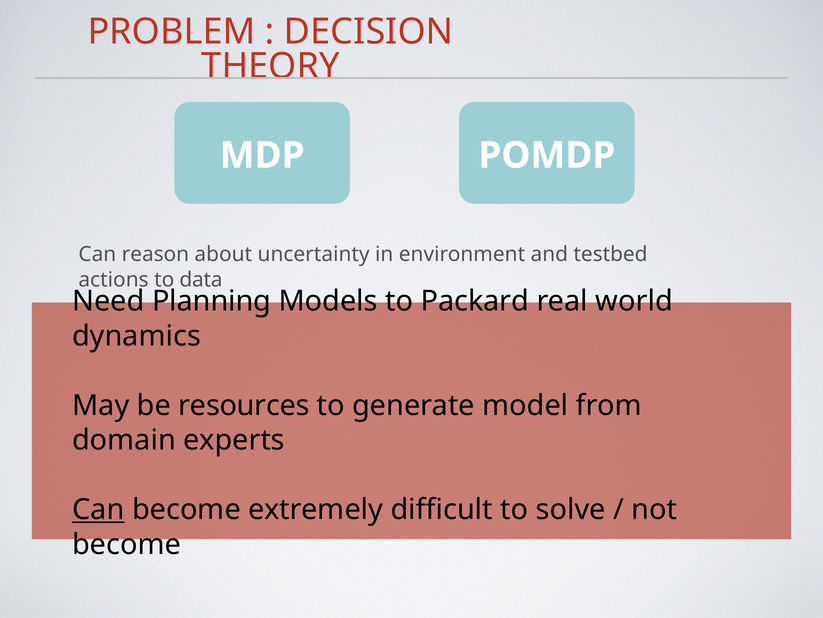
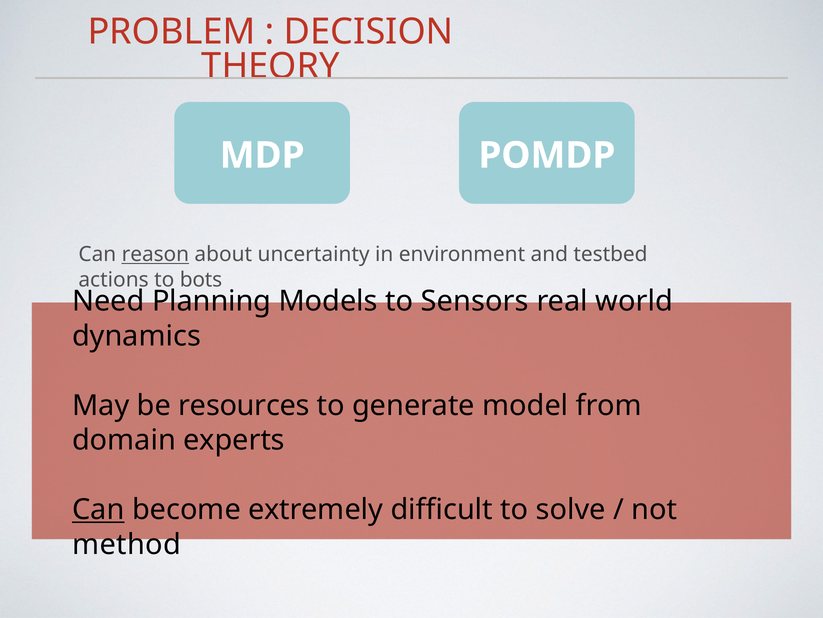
reason underline: none -> present (155, 254)
data: data -> bots (201, 279)
Packard: Packard -> Sensors (475, 301)
become: become -> method (127, 544)
